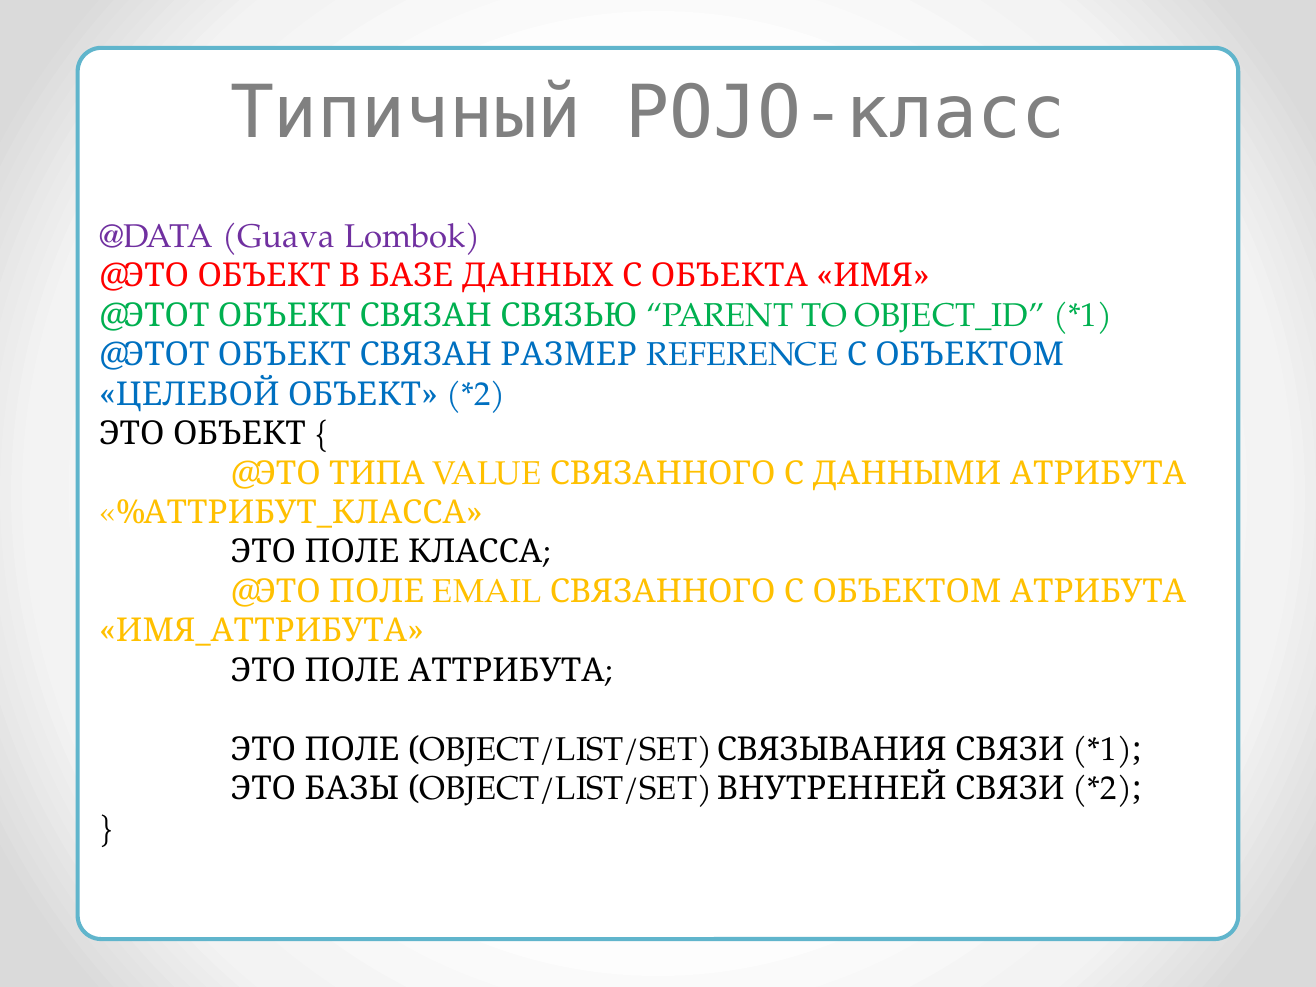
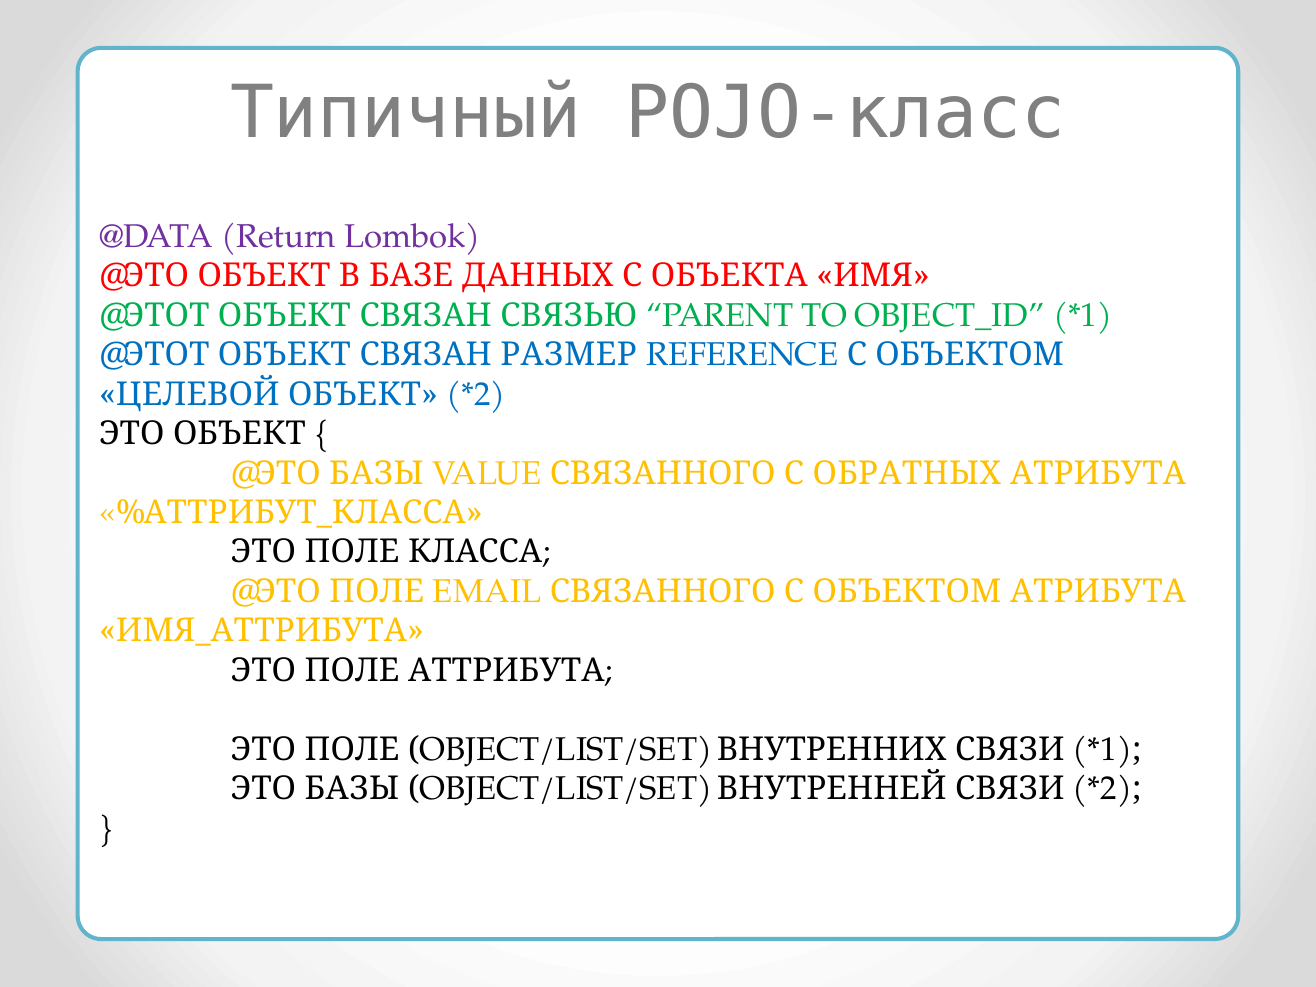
Guava: Guava -> Return (279, 236)
@ЭТО ТИПА: ТИПА -> БАЗЫ (377, 473)
ДАННЫМИ: ДАННЫМИ -> ОБРАТНЫХ (907, 473)
СВЯЗЫВАНИЯ: СВЯЗЫВАНИЯ -> ВНУТРЕННИХ (832, 750)
